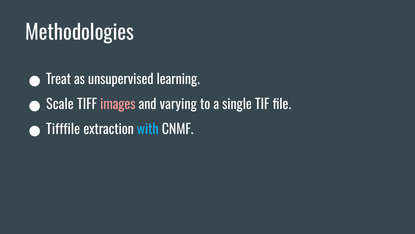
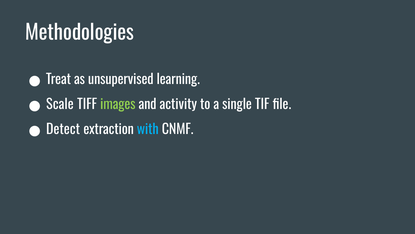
images colour: pink -> light green (118, 104)
varying: varying -> activity (178, 104)
Tifffile: Tifffile -> Detect (63, 129)
